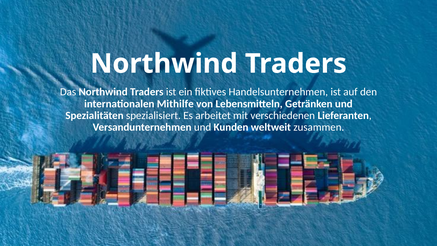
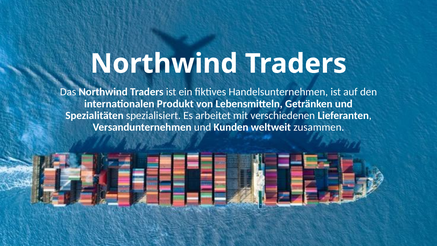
Mithilfe: Mithilfe -> Produkt (175, 104)
